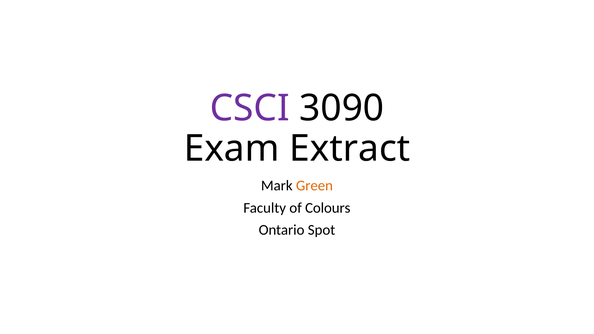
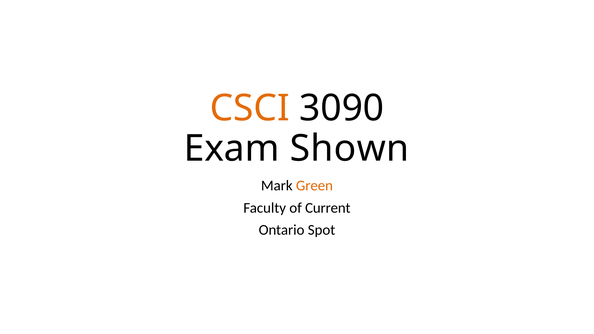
CSCI colour: purple -> orange (250, 108)
Extract: Extract -> Shown (350, 148)
Colours: Colours -> Current (328, 208)
